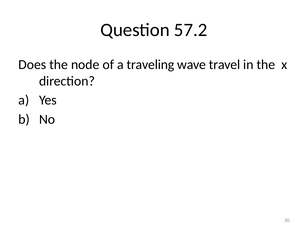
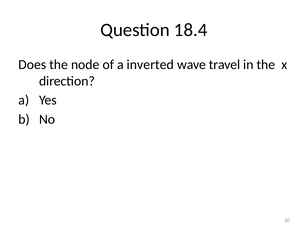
57.2: 57.2 -> 18.4 (191, 30)
traveling: traveling -> inverted (150, 65)
